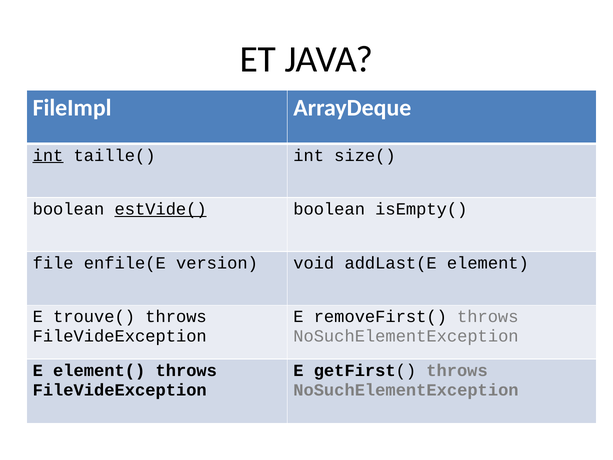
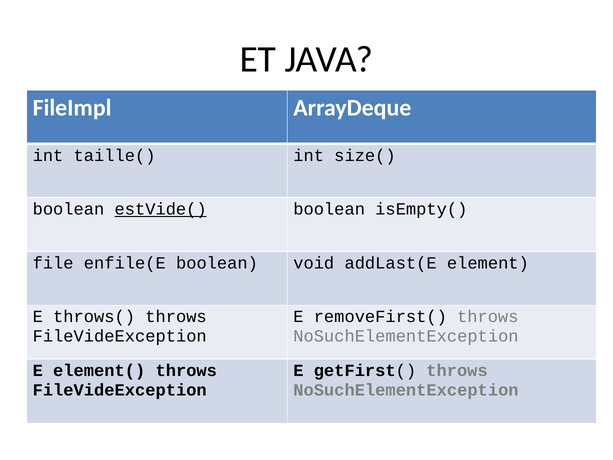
int underline: present -> none (48, 155)
enfile(E version: version -> boolean (217, 263)
trouve(: trouve( -> throws( (94, 317)
